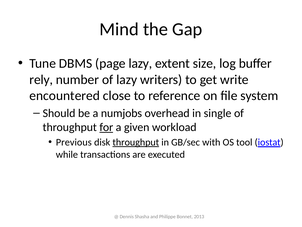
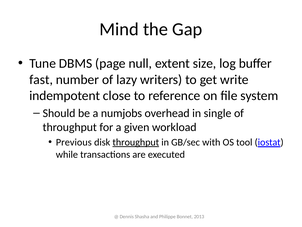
page lazy: lazy -> null (140, 63)
rely: rely -> fast (41, 79)
encountered: encountered -> indempotent (65, 96)
for underline: present -> none (106, 127)
